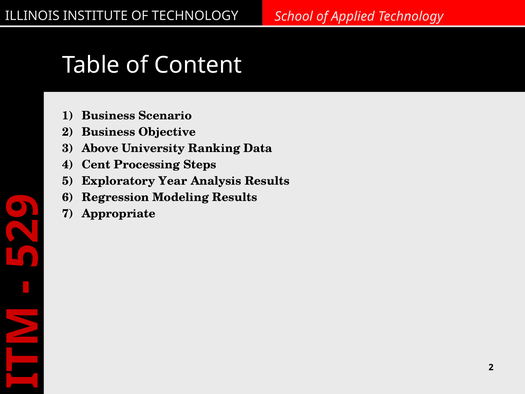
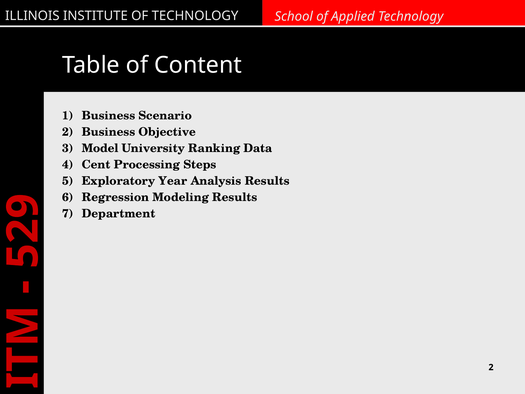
Above: Above -> Model (100, 148)
Appropriate: Appropriate -> Department (119, 213)
